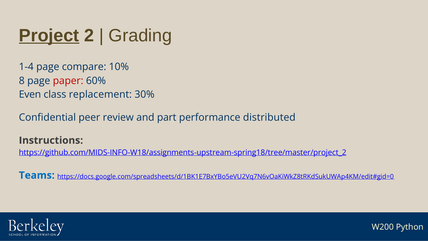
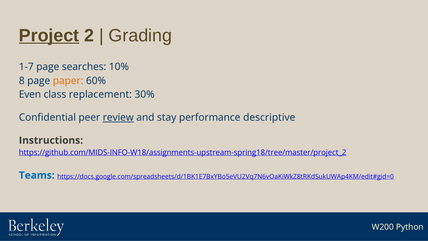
1-4: 1-4 -> 1-7 (26, 67)
compare: compare -> searches (84, 67)
paper colour: red -> orange (68, 81)
review underline: none -> present (118, 117)
part: part -> stay (167, 117)
distributed: distributed -> descriptive (269, 117)
